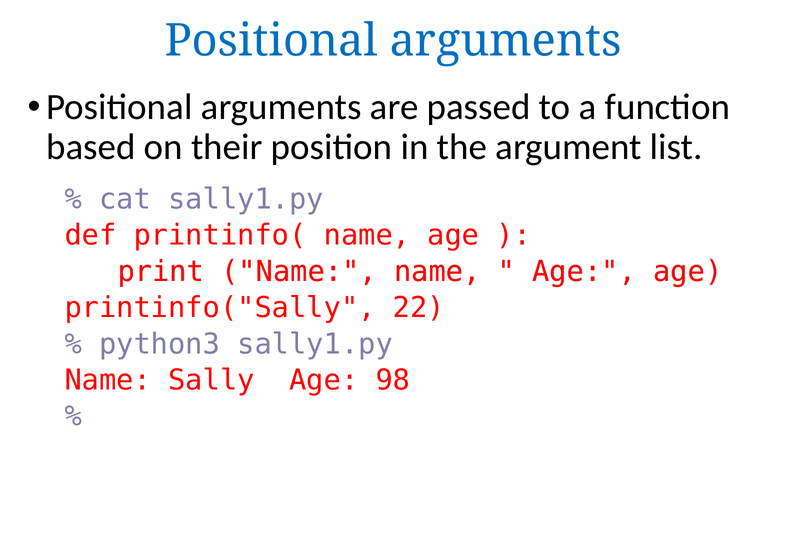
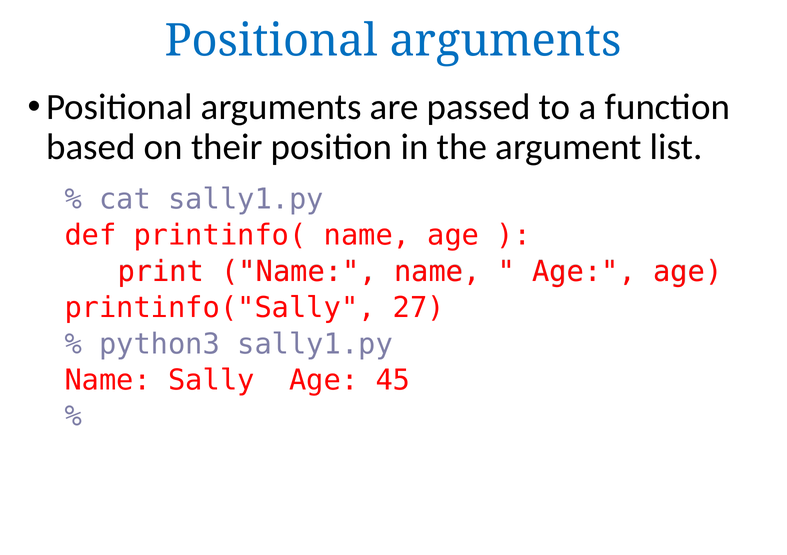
22: 22 -> 27 (419, 308)
98: 98 -> 45 (393, 380)
